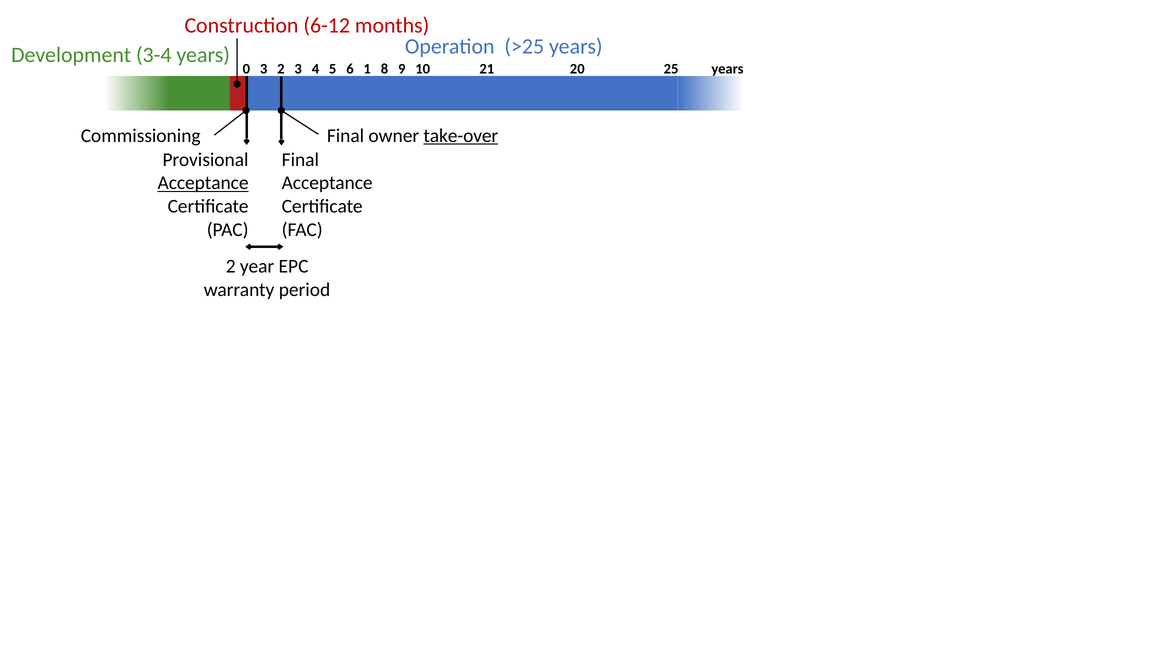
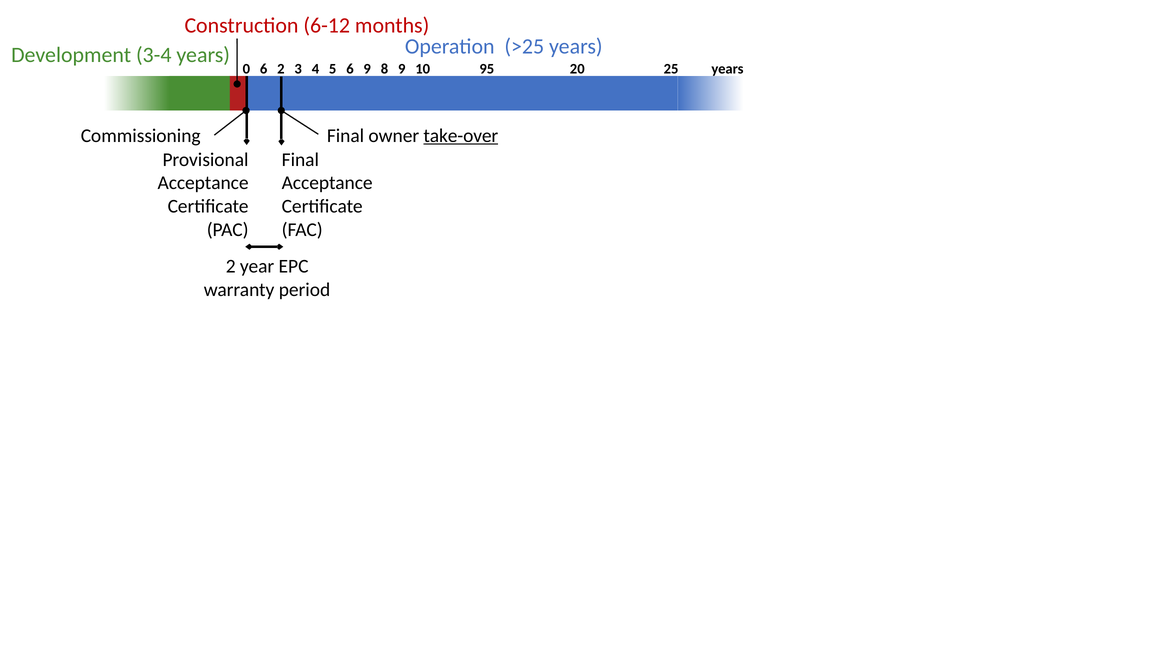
0 3: 3 -> 6 (264, 69)
6 1: 1 -> 9 (367, 69)
21: 21 -> 95 (487, 69)
Acceptance underline: present -> none (203, 183)
